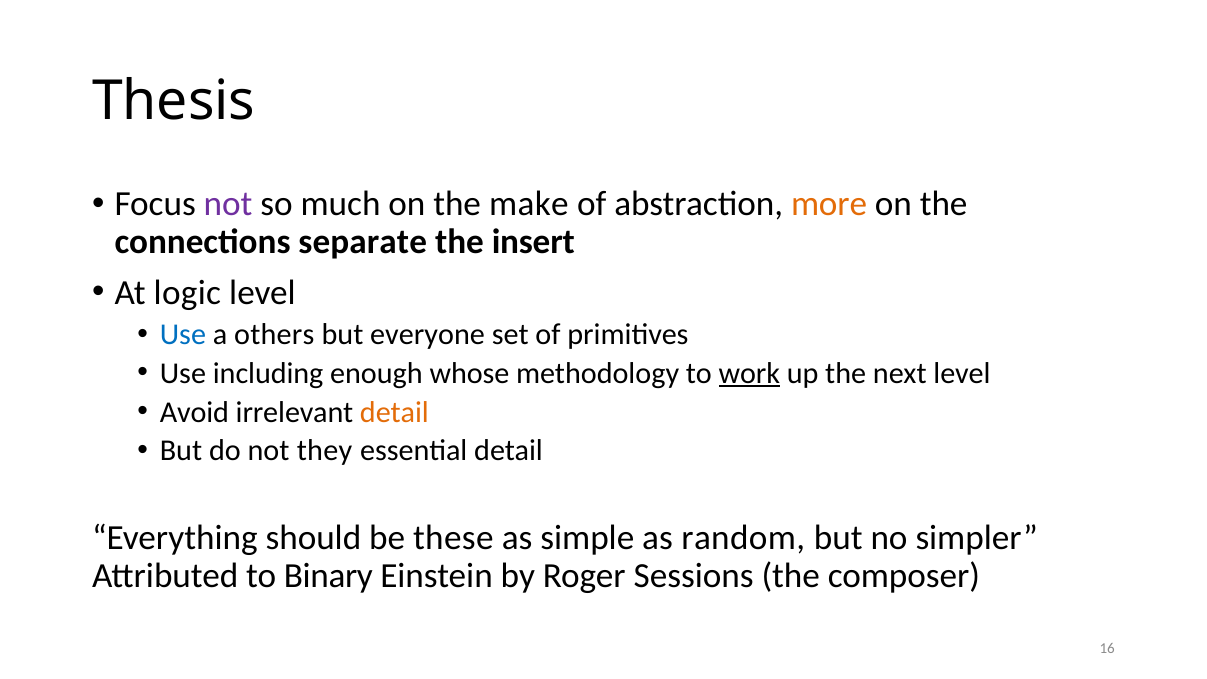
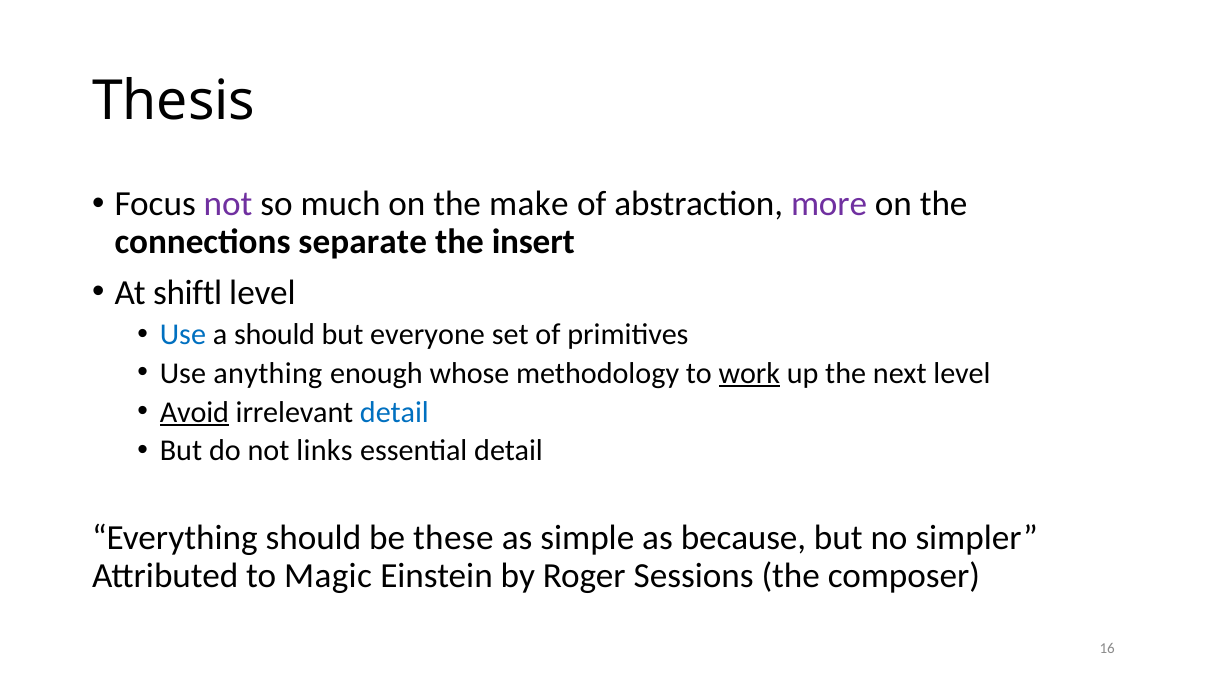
more colour: orange -> purple (829, 204)
logic: logic -> shiftl (188, 293)
a others: others -> should (275, 334)
including: including -> anything (268, 373)
Avoid underline: none -> present (194, 412)
detail colour: orange -> blue (394, 412)
they: they -> links (325, 451)
random: random -> because (743, 538)
Binary: Binary -> Magic (328, 576)
